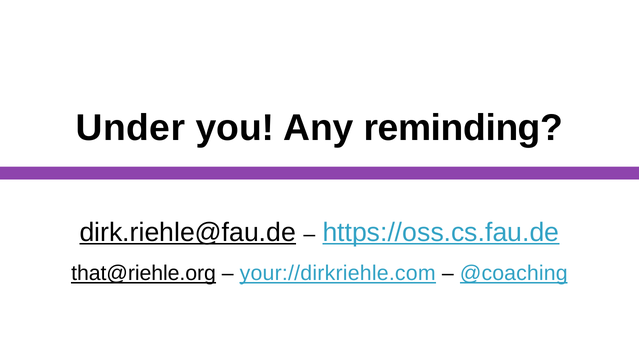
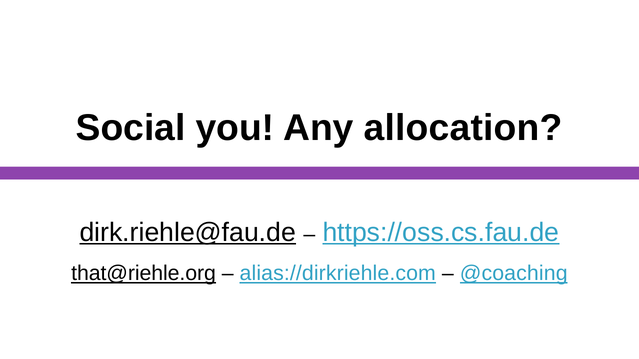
Under: Under -> Social (131, 128)
reminding: reminding -> allocation (463, 128)
your://dirkriehle.com: your://dirkriehle.com -> alias://dirkriehle.com (338, 274)
